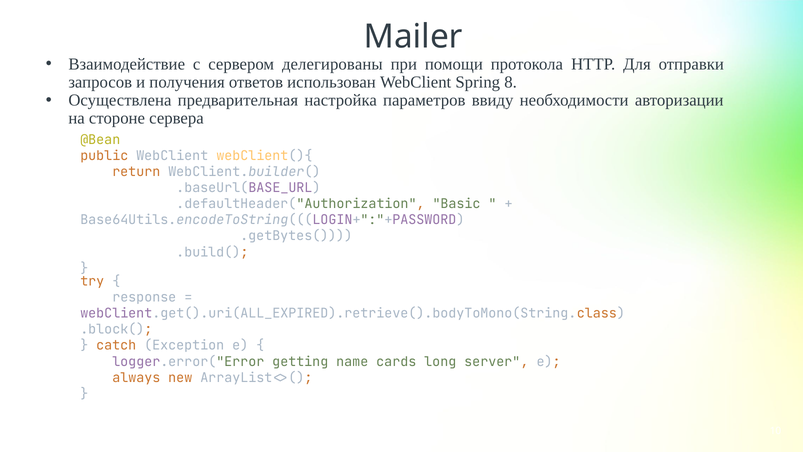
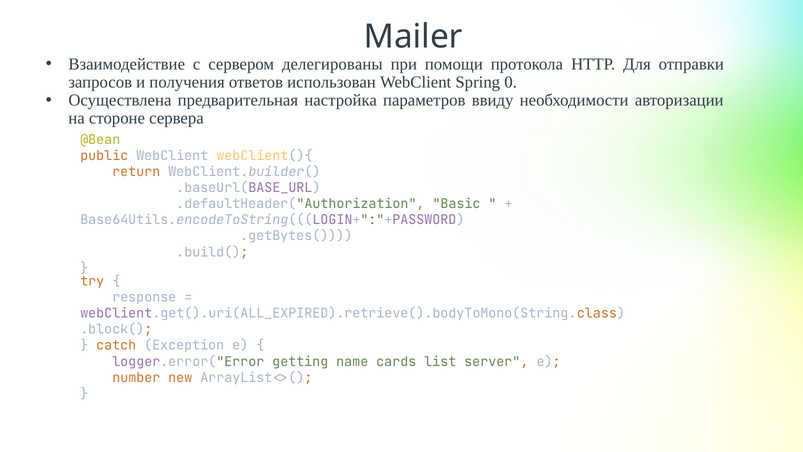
8: 8 -> 0 (511, 82)
long: long -> list (440, 361)
always: always -> number (136, 377)
